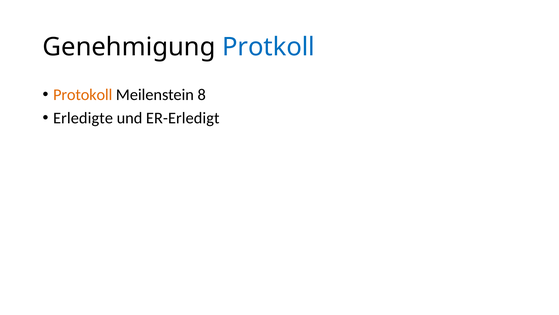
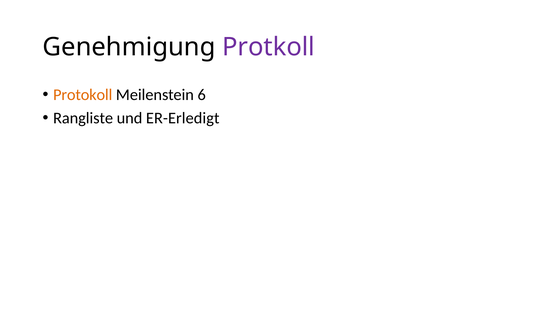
Protkoll colour: blue -> purple (269, 47)
8: 8 -> 6 (202, 95)
Erledigte: Erledigte -> Rangliste (83, 118)
